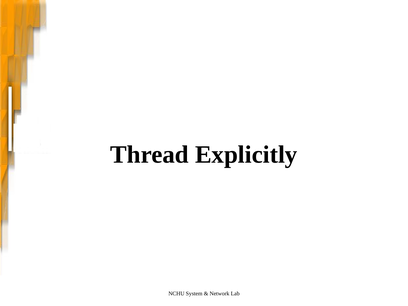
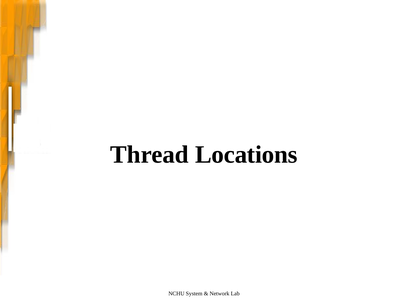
Explicitly: Explicitly -> Locations (246, 155)
